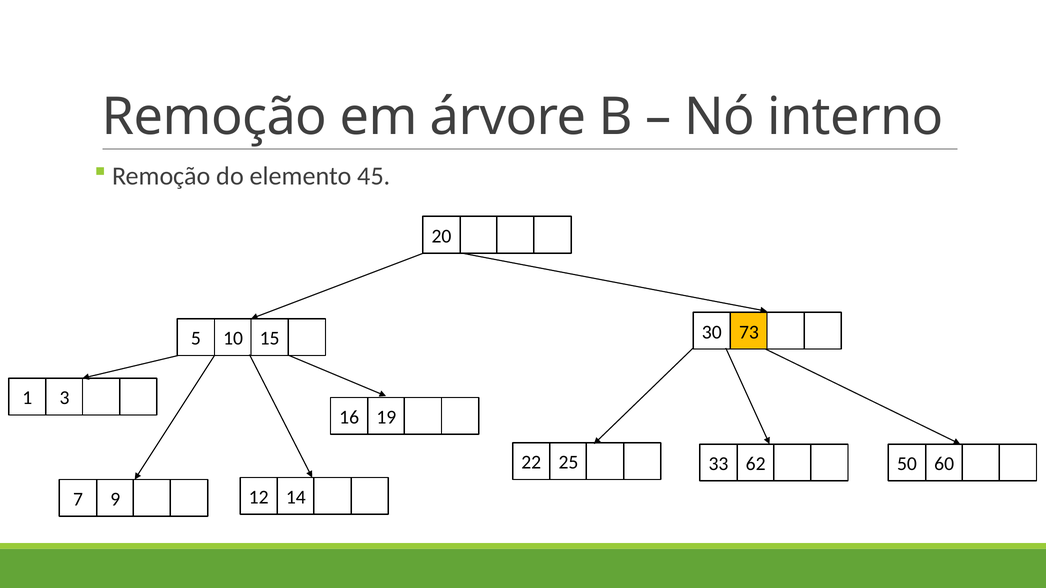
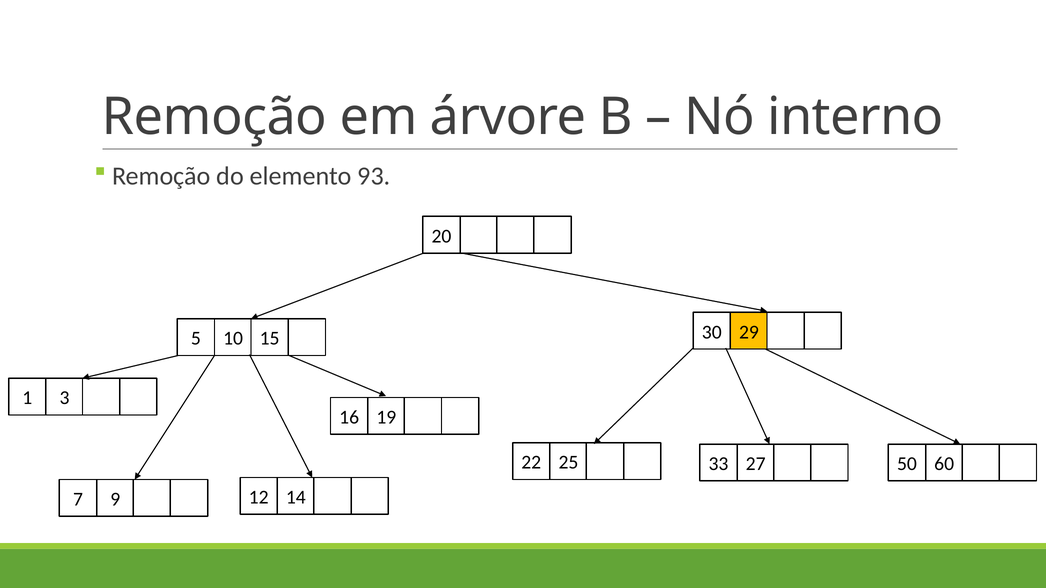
45: 45 -> 93 (374, 176)
73: 73 -> 29 (749, 332)
62: 62 -> 27 (756, 464)
